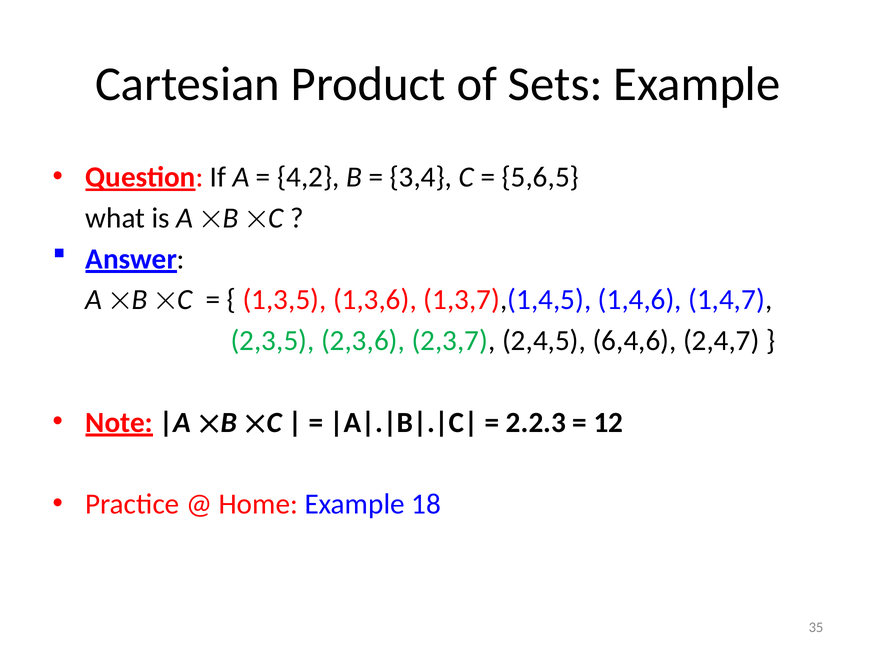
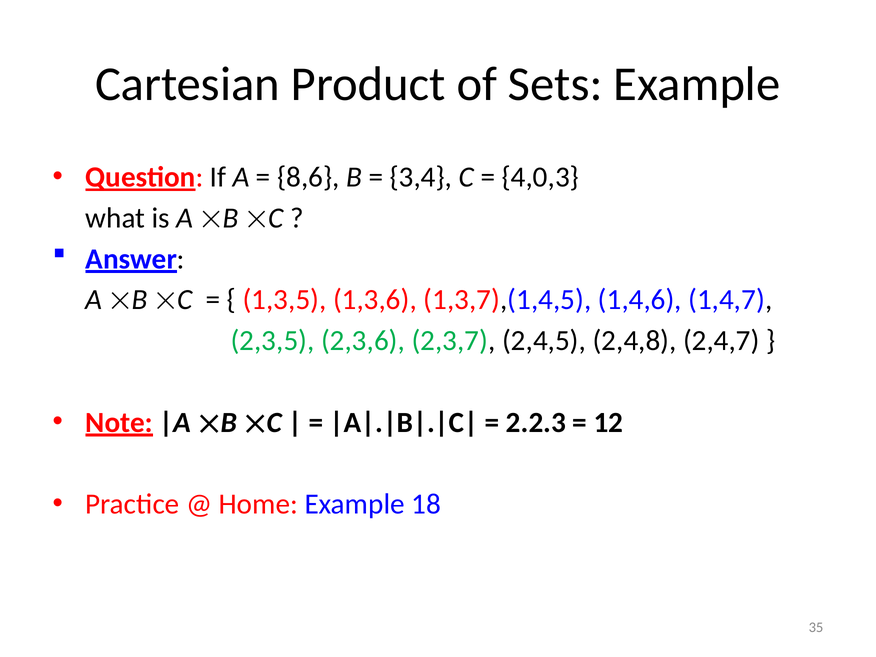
4,2: 4,2 -> 8,6 (308, 177)
5,6,5: 5,6,5 -> 4,0,3 (540, 177)
6,4,6: 6,4,6 -> 2,4,8 (635, 341)
